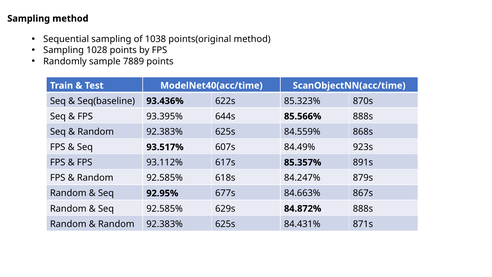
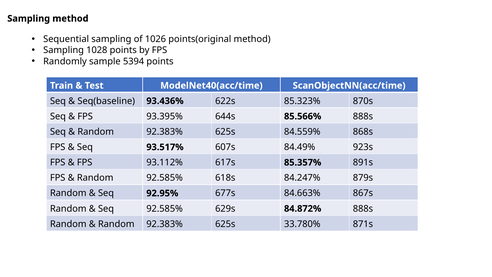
1038: 1038 -> 1026 (155, 39)
7889: 7889 -> 5394 (134, 61)
84.431%: 84.431% -> 33.780% (302, 224)
